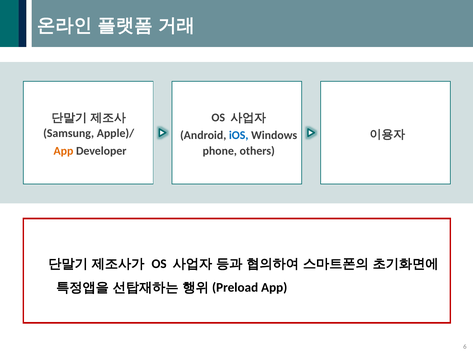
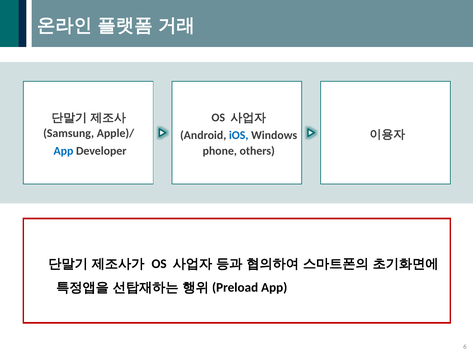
App colour: orange -> blue (63, 151)
